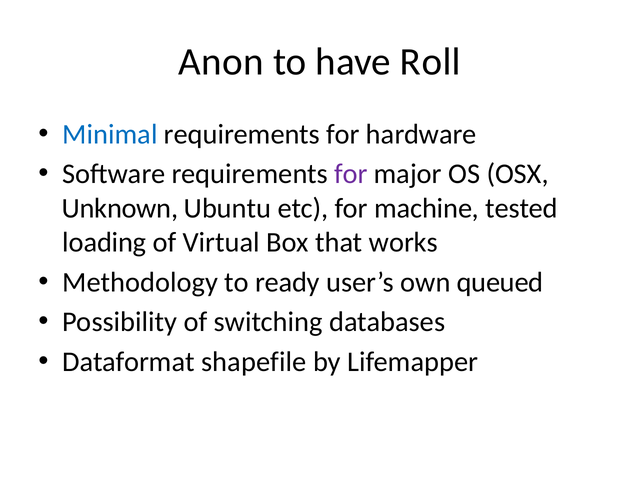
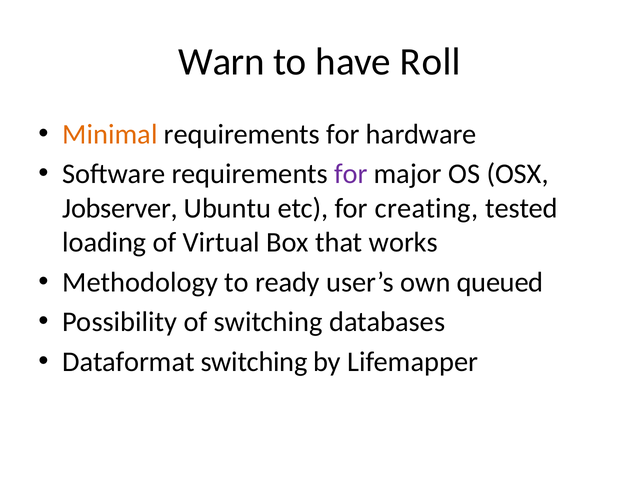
Anon: Anon -> Warn (221, 62)
Minimal colour: blue -> orange (110, 134)
Unknown: Unknown -> Jobserver (120, 208)
machine: machine -> creating (426, 208)
Dataformat shapefile: shapefile -> switching (254, 362)
